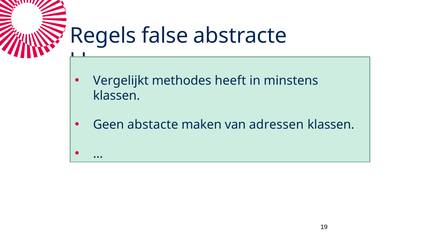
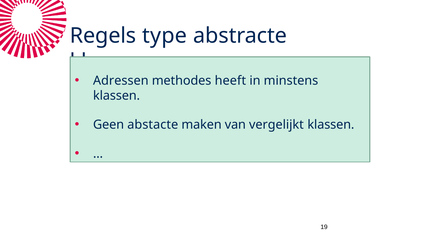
false: false -> type (165, 36)
Vergelijkt: Vergelijkt -> Adressen (121, 81)
adressen: adressen -> vergelijkt (276, 125)
